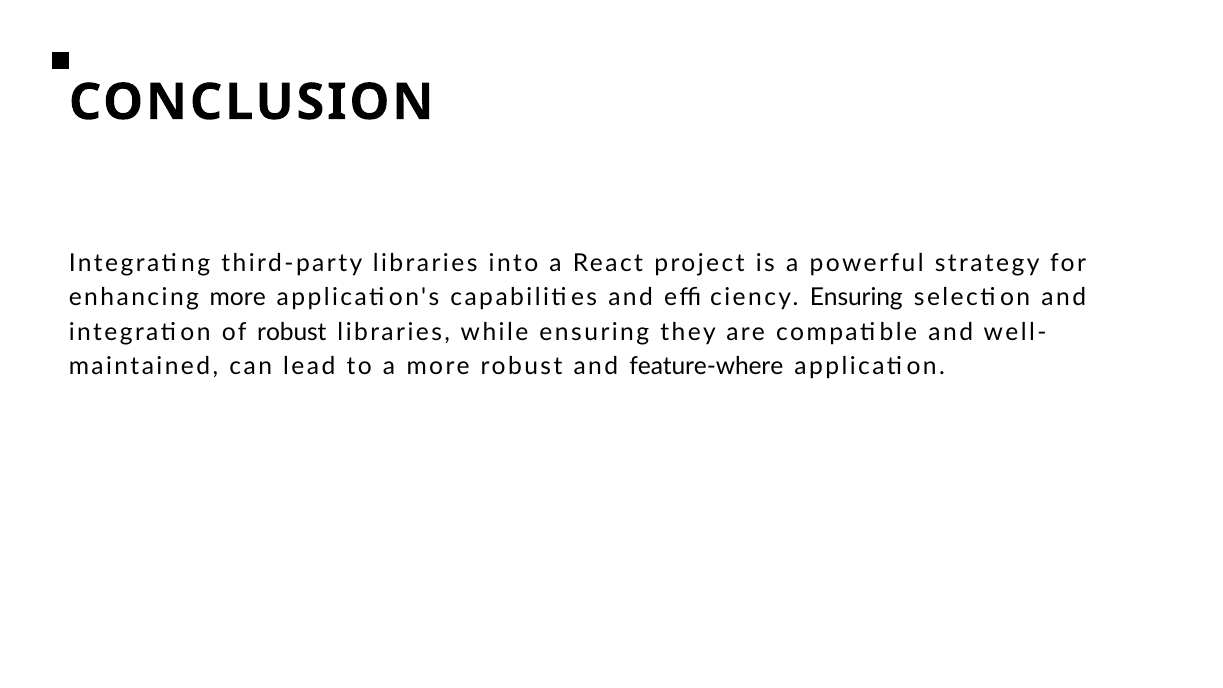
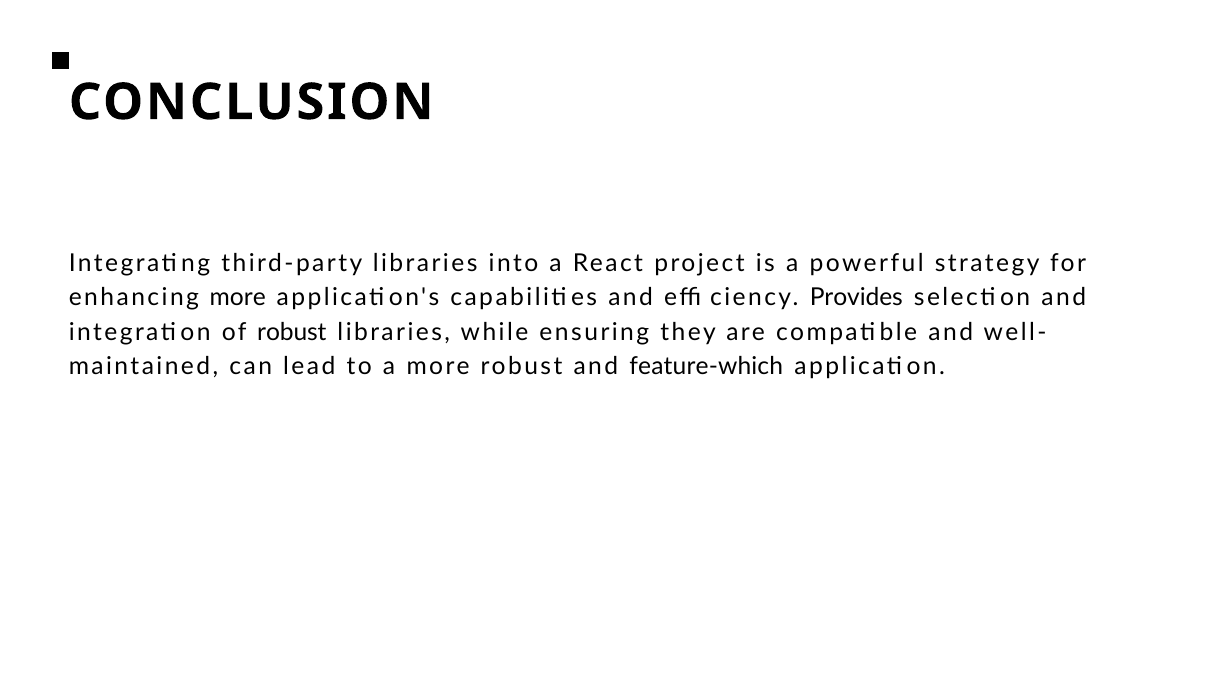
Ensuring: Ensuring -> Provides (856, 298)
feature-where: feature-where -> feature-which (706, 367)
